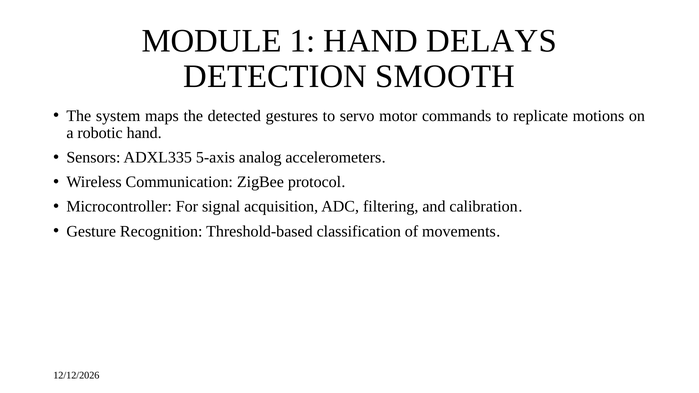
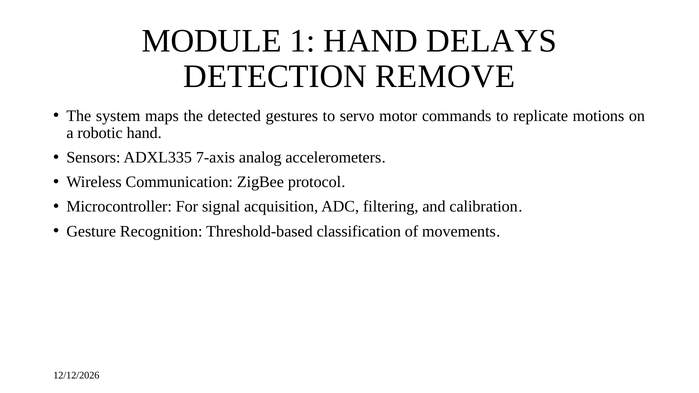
SMOOTH: SMOOTH -> REMOVE (445, 76)
5-axis: 5-axis -> 7-axis (215, 158)
